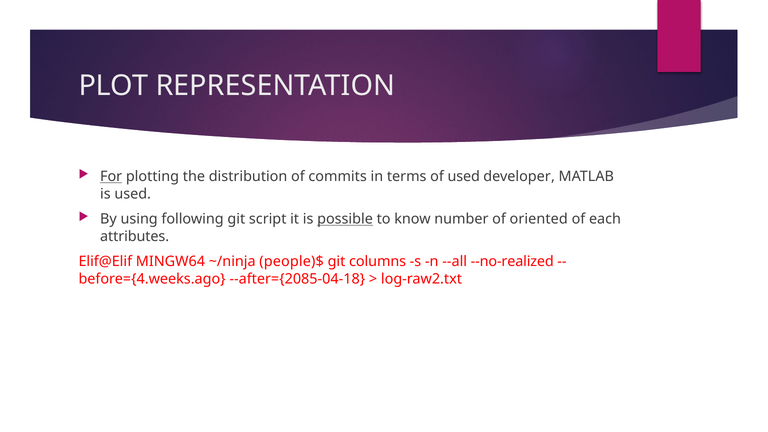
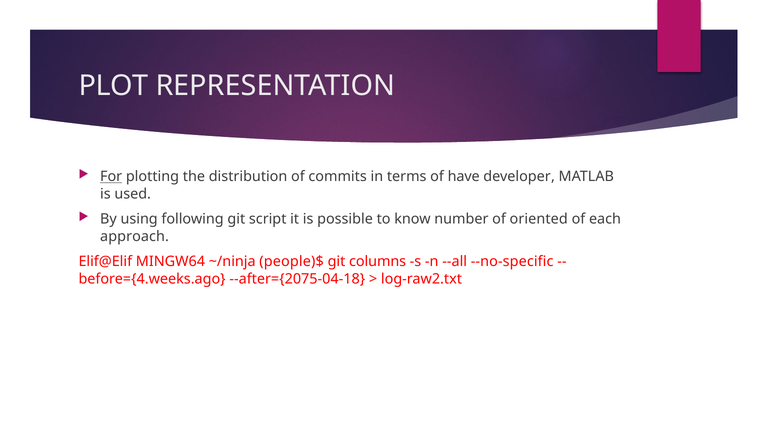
of used: used -> have (464, 177)
possible underline: present -> none (345, 219)
attributes: attributes -> approach (135, 236)
--no-realized: --no-realized -> --no-specific (512, 262)
--after={2085-04-18: --after={2085-04-18 -> --after={2075-04-18 (297, 279)
